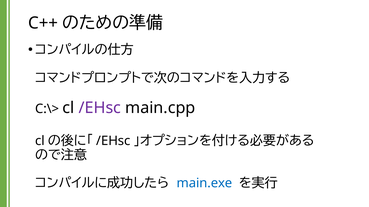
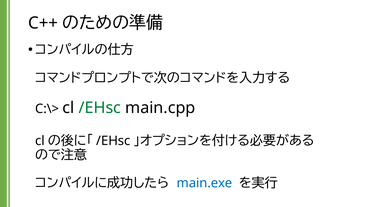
/EHsc colour: purple -> green (100, 108)
